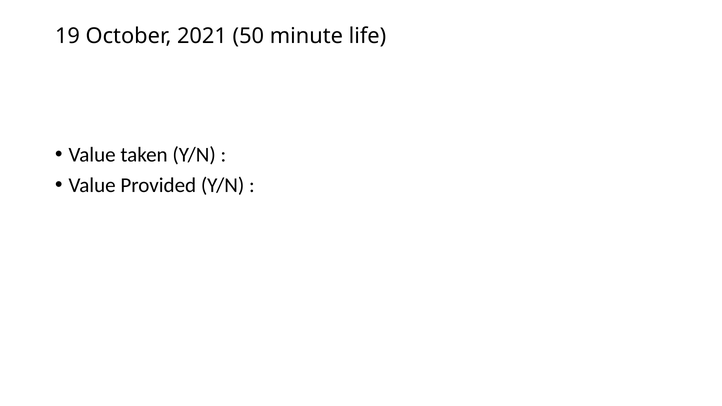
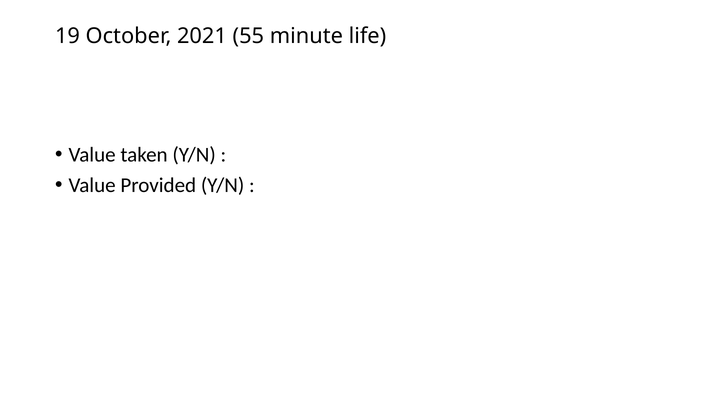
50: 50 -> 55 (248, 36)
